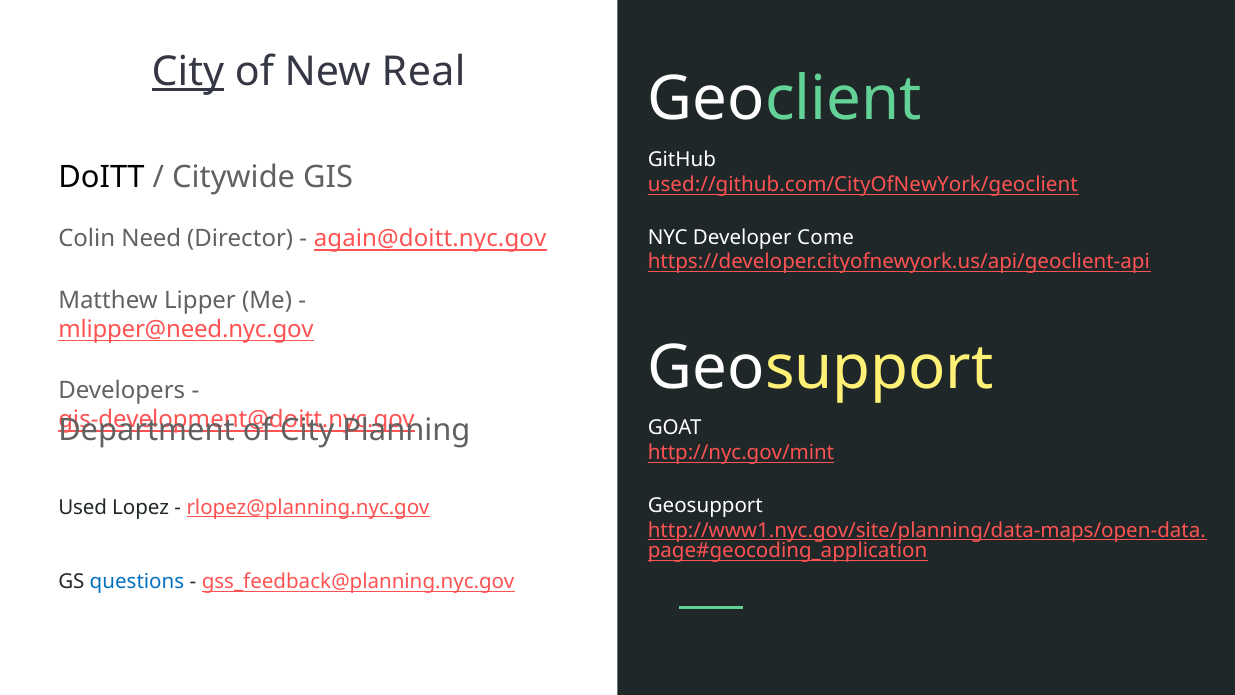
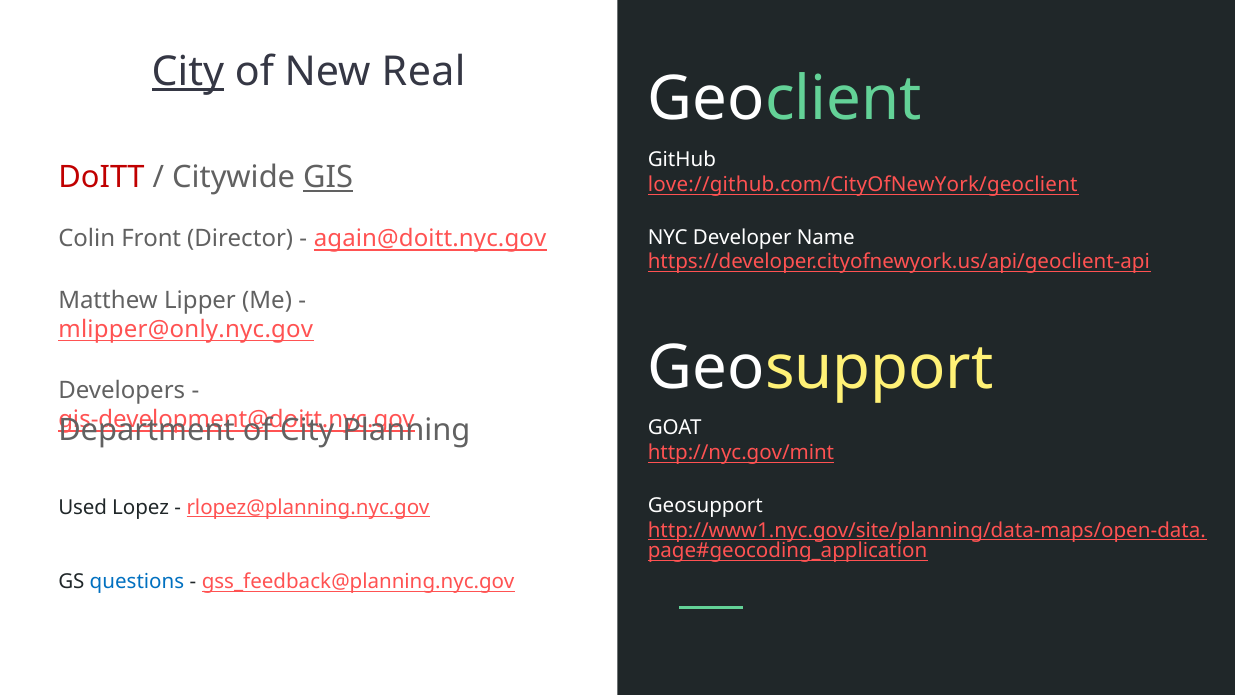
DoITT colour: black -> red (101, 177)
GIS underline: none -> present (328, 177)
used://github.com/CityOfNewYork/geoclient: used://github.com/CityOfNewYork/geoclient -> love://github.com/CityOfNewYork/geoclient (863, 185)
Come: Come -> Name (826, 237)
Need: Need -> Front (151, 239)
mlipper@need.nyc.gov: mlipper@need.nyc.gov -> mlipper@only.nyc.gov (186, 329)
